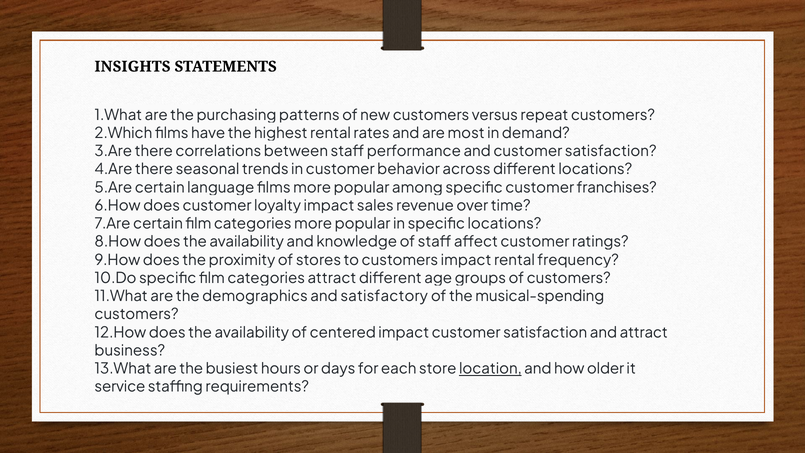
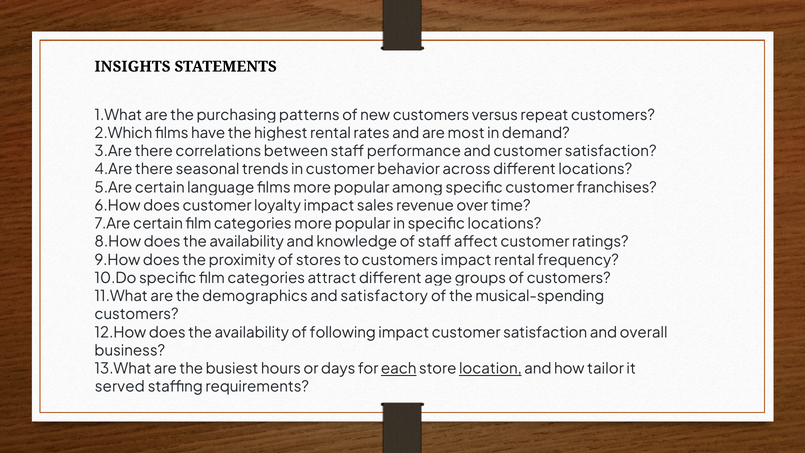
centered: centered -> following (343, 332)
and attract: attract -> overall (644, 332)
each underline: none -> present (399, 369)
older: older -> tailor (605, 369)
service: service -> served (120, 387)
